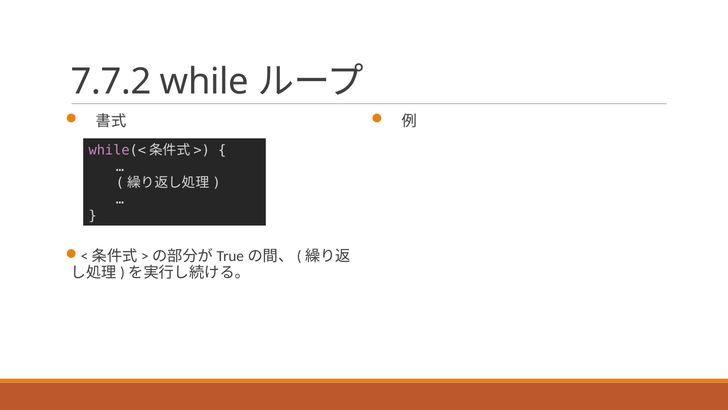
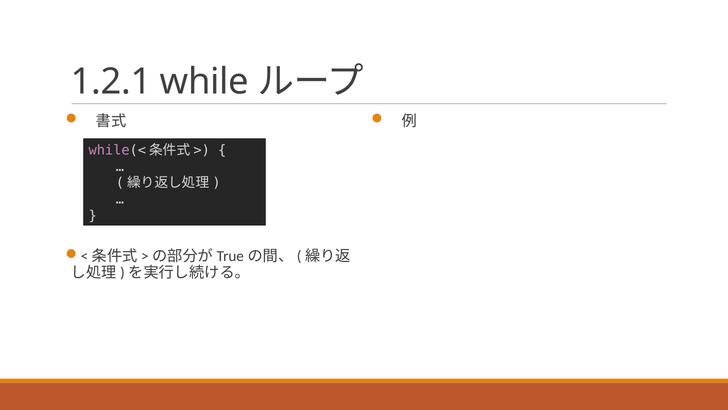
7.7.2: 7.7.2 -> 1.2.1 (111, 82)
